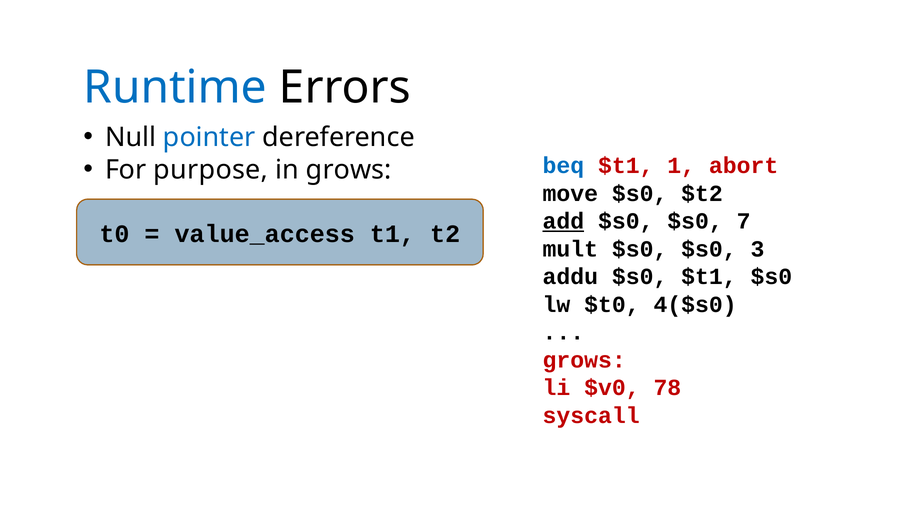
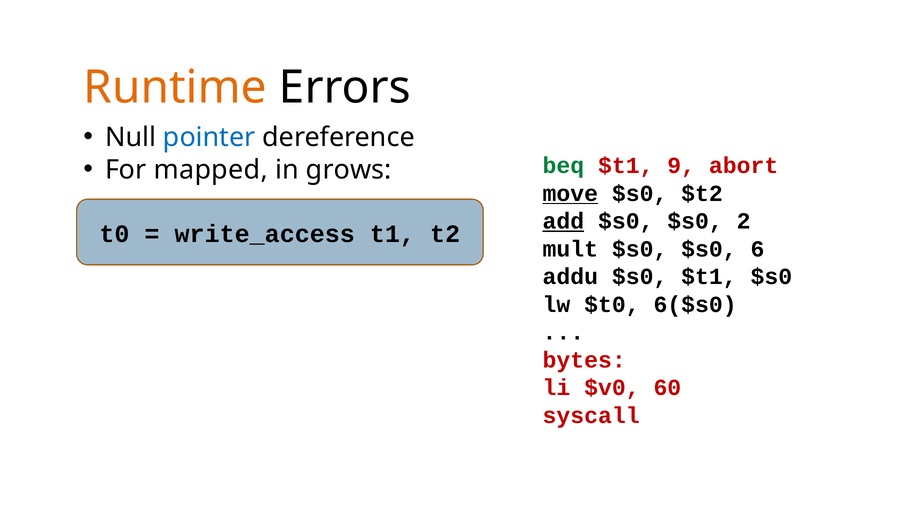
Runtime colour: blue -> orange (175, 87)
purpose: purpose -> mapped (211, 170)
beq colour: blue -> green (563, 166)
1: 1 -> 9 (681, 166)
move underline: none -> present (570, 193)
7: 7 -> 2 (744, 221)
value_access: value_access -> write_access (265, 234)
3: 3 -> 6 (757, 249)
4($s0: 4($s0 -> 6($s0 (695, 304)
grows: grows -> bytes (584, 360)
78: 78 -> 60 (667, 387)
